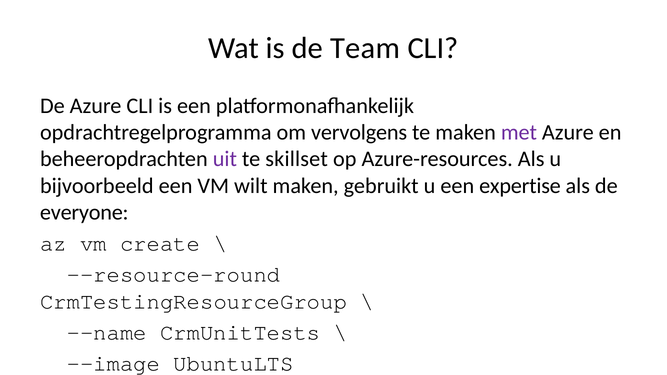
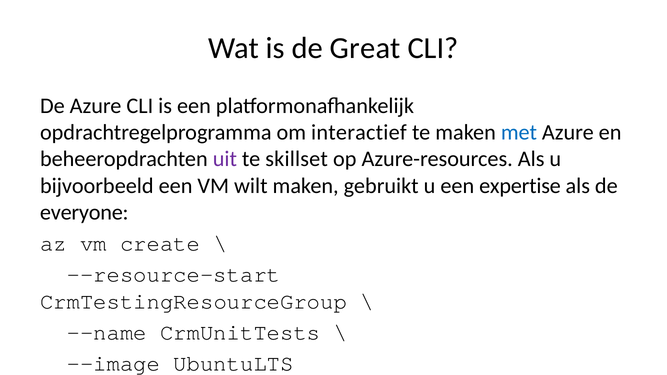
de Team: Team -> Great (365, 48)
om vervolgens: vervolgens -> interactief (359, 132)
met colour: purple -> blue (519, 132)
--resource-round: --resource-round -> --resource-start (173, 275)
